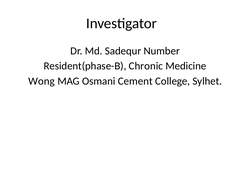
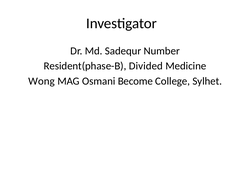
Chronic: Chronic -> Divided (146, 66)
Cement: Cement -> Become (135, 81)
